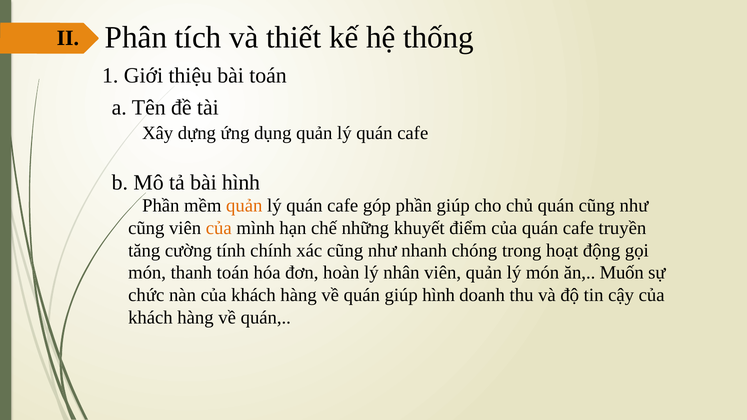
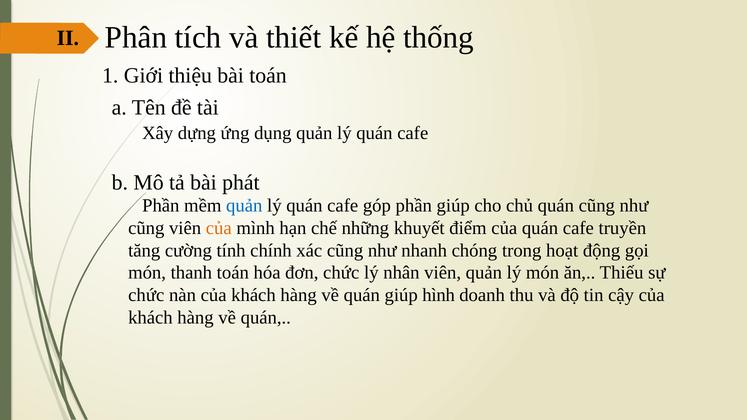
bài hình: hình -> phát (241, 183)
quản colour: orange -> blue (244, 206)
đơn hoàn: hoàn -> chức (341, 273)
Muốn: Muốn -> Thiếu (622, 273)
